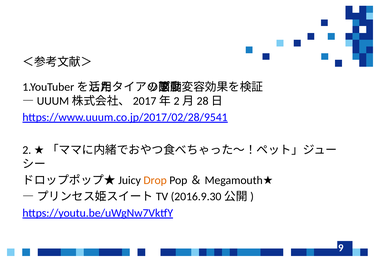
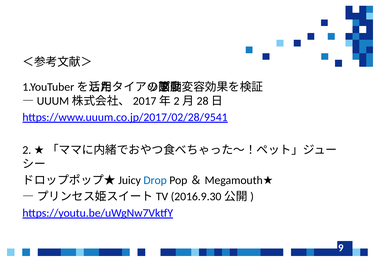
Drop colour: orange -> blue (155, 180)
